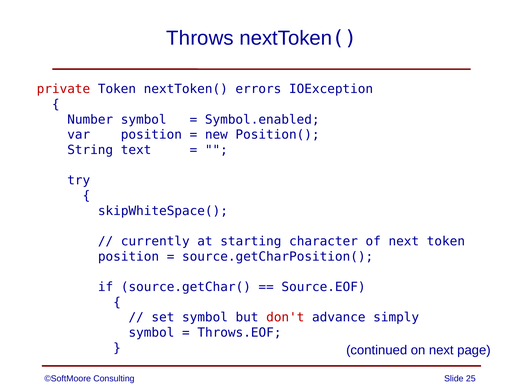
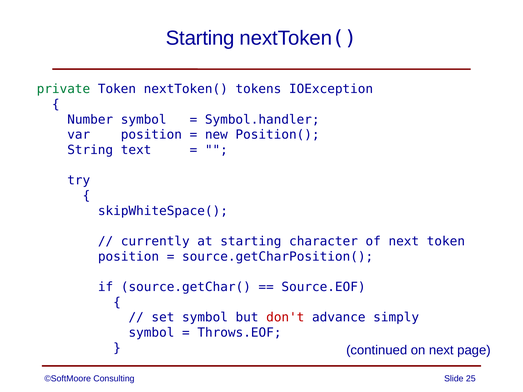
Throws: Throws -> Starting (200, 38)
private colour: red -> green (63, 89)
errors: errors -> tokens (258, 89)
Symbol.enabled: Symbol.enabled -> Symbol.handler (262, 120)
